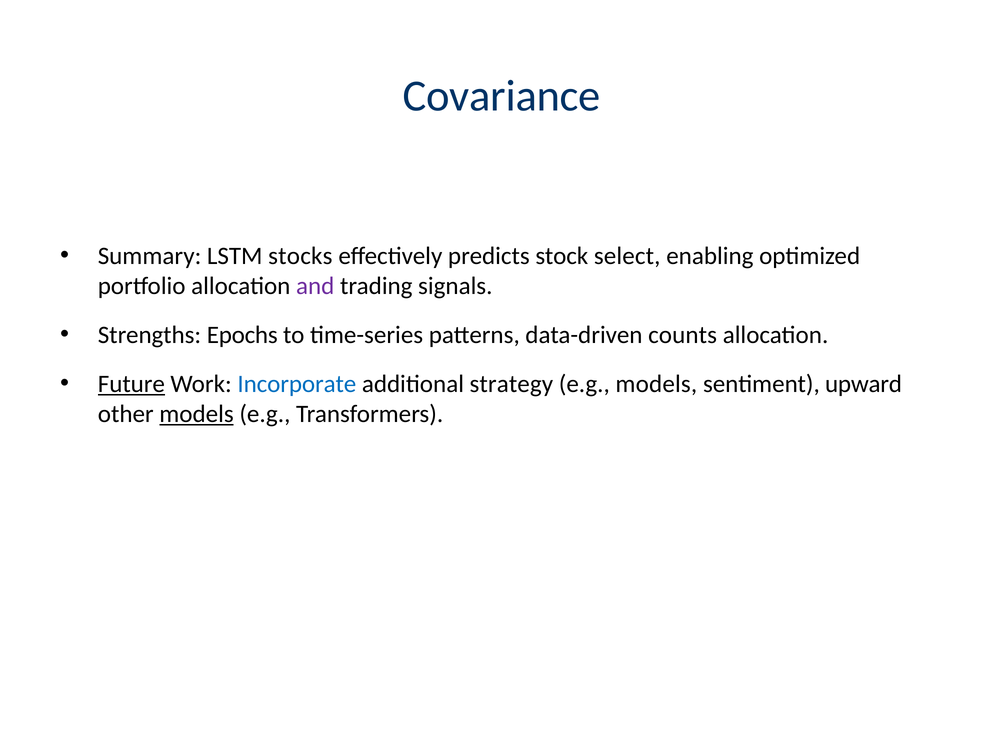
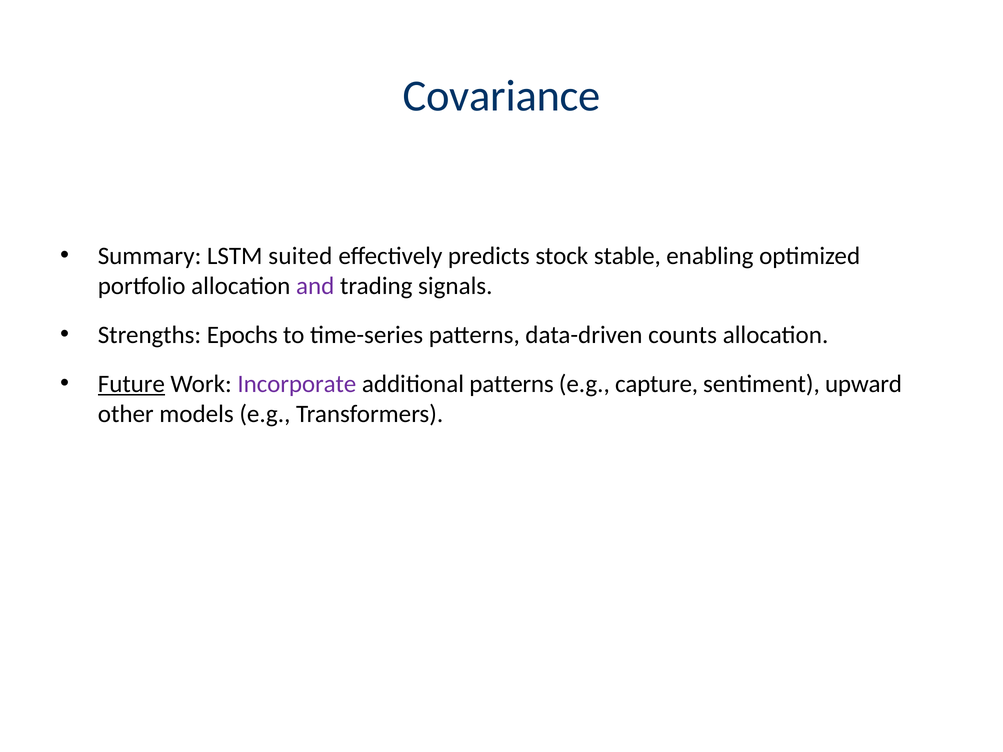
stocks: stocks -> suited (300, 256)
select: select -> stable (627, 256)
Incorporate colour: blue -> purple (297, 384)
additional strategy: strategy -> patterns (512, 384)
e.g models: models -> capture (657, 384)
models underline: present -> none (197, 414)
